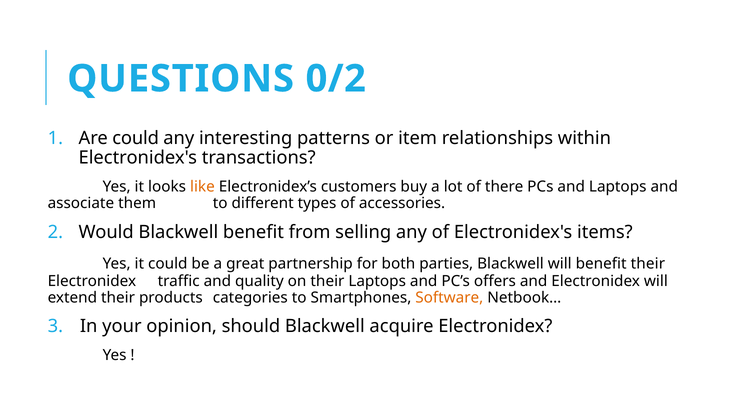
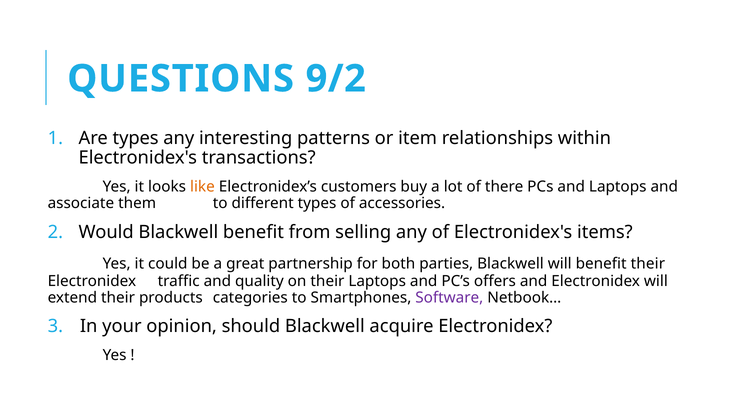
0/2: 0/2 -> 9/2 (336, 79)
Are could: could -> types (136, 138)
Software colour: orange -> purple (449, 297)
